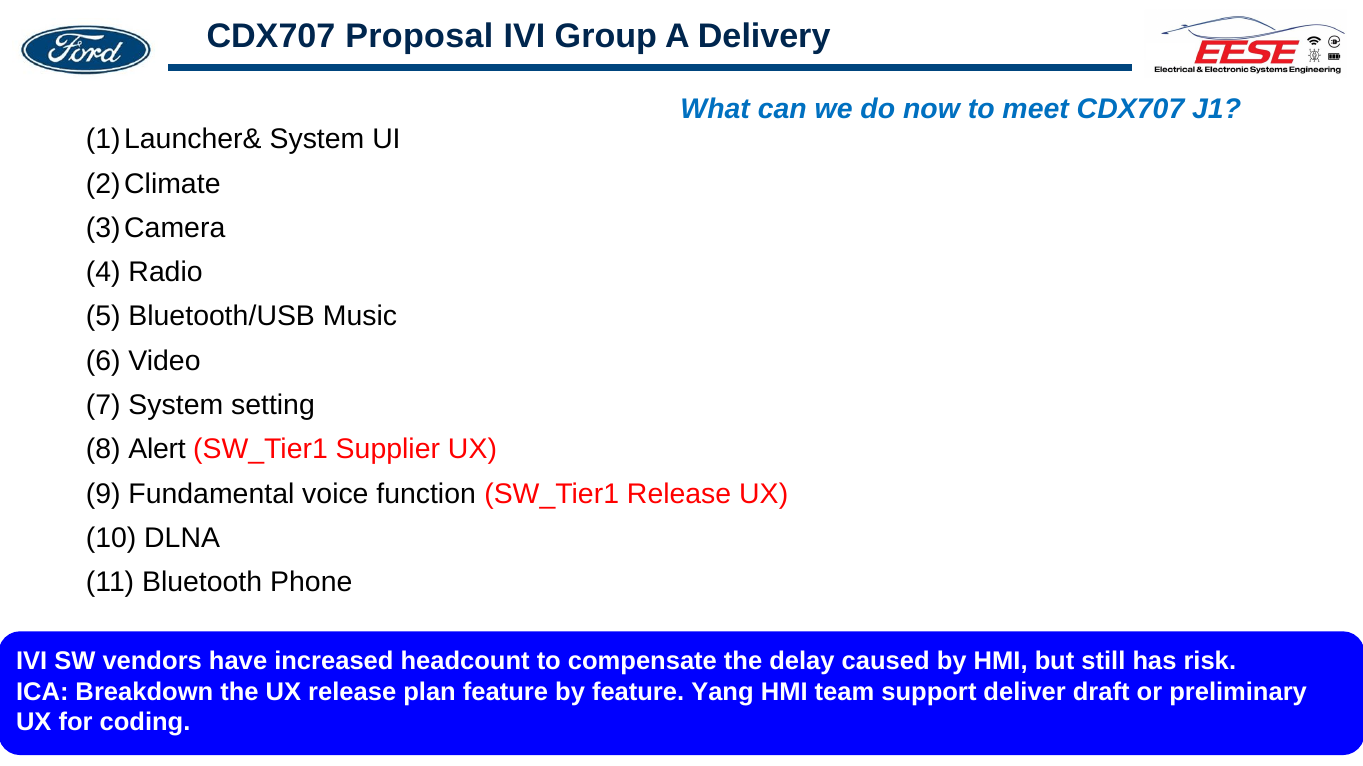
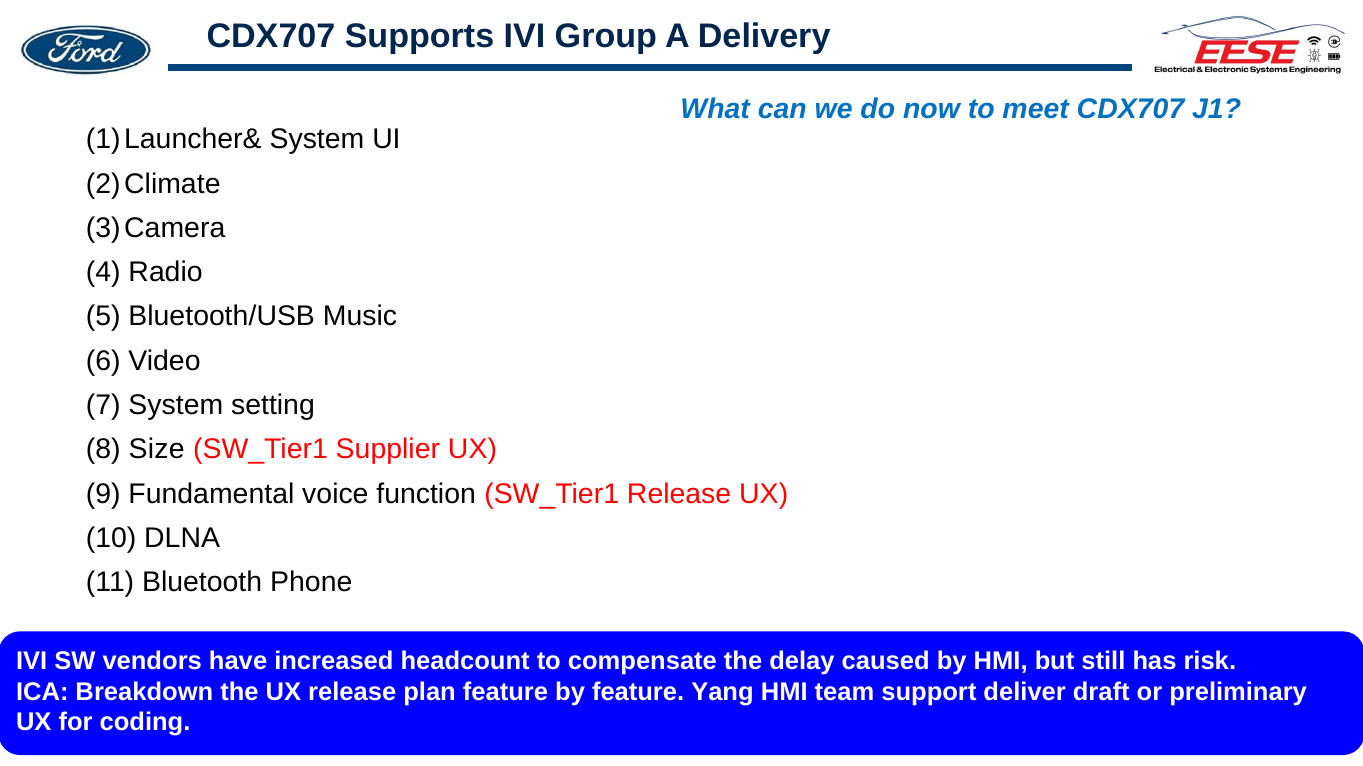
Proposal: Proposal -> Supports (420, 36)
Alert: Alert -> Size (157, 450)
